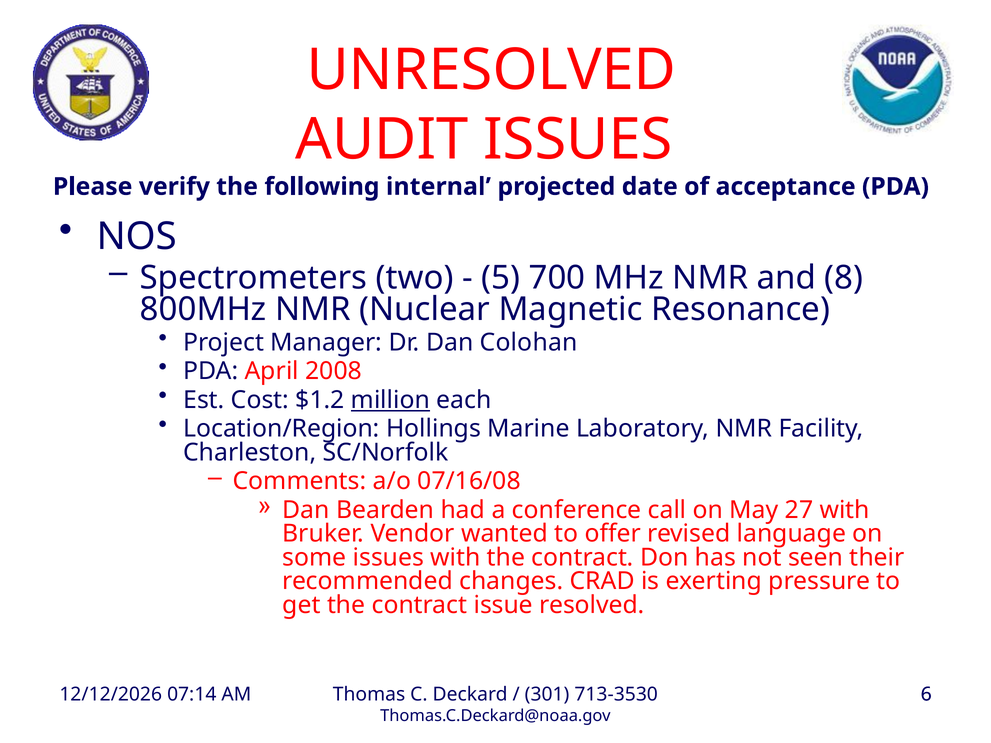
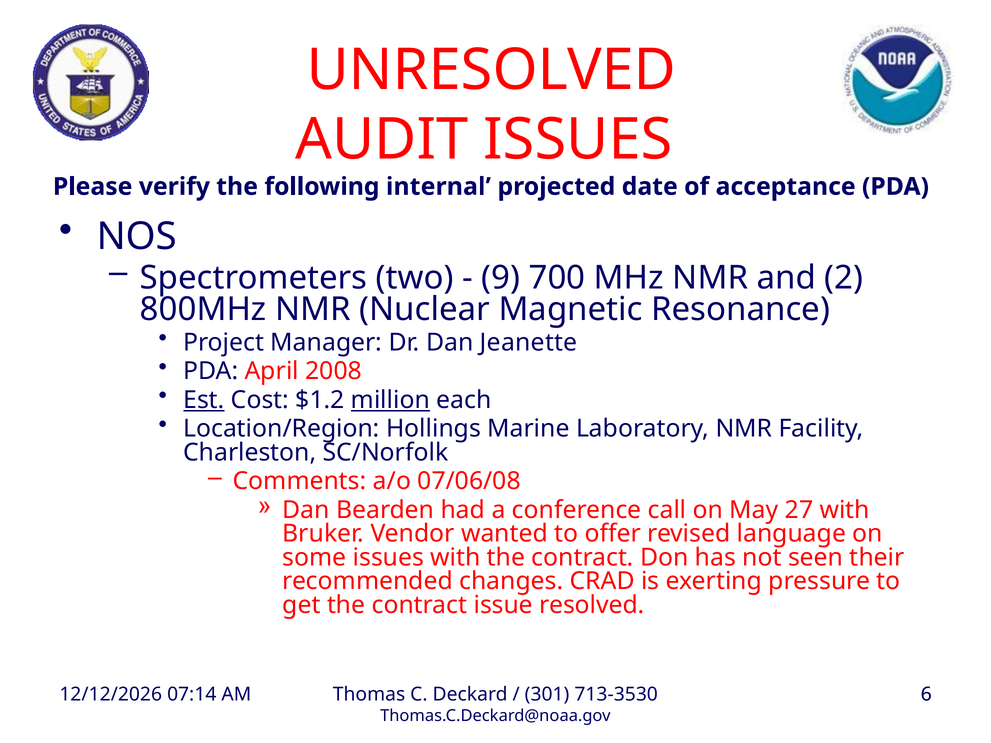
5: 5 -> 9 (501, 278)
8: 8 -> 2 (844, 278)
Colohan: Colohan -> Jeanette (529, 343)
Est underline: none -> present (204, 400)
07/16/08: 07/16/08 -> 07/06/08 (469, 481)
